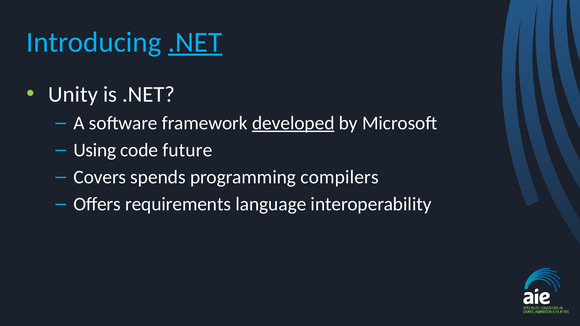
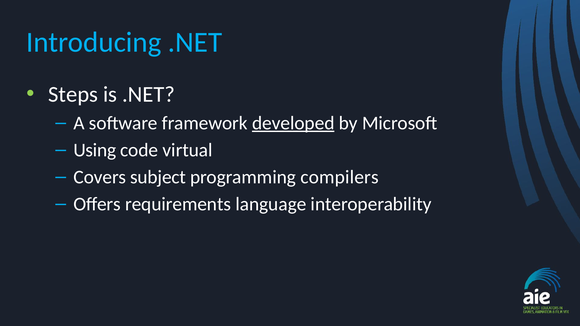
.NET underline: present -> none (195, 42)
Unity: Unity -> Steps (73, 94)
future: future -> virtual (188, 150)
spends: spends -> subject (158, 177)
